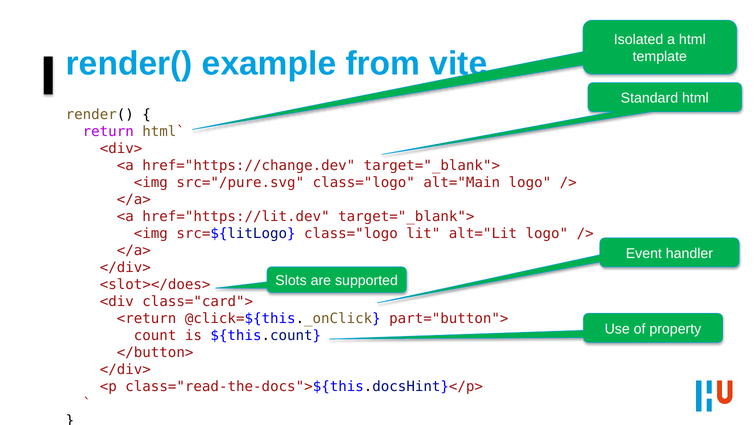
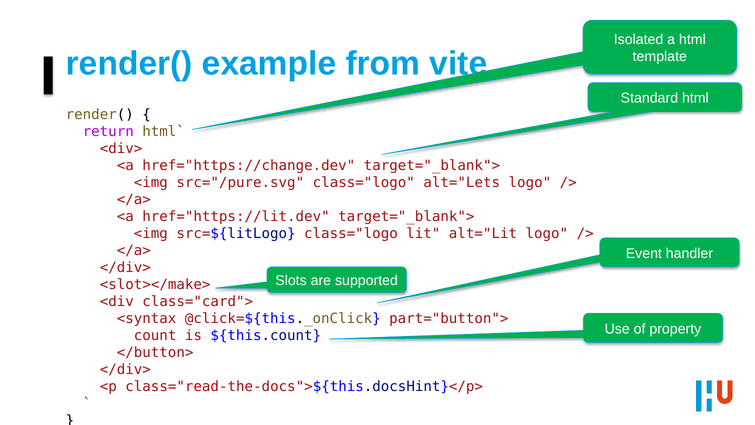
alt="Main: alt="Main -> alt="Lets (462, 182)
<slot></does>: <slot></does> -> <slot></make> (155, 284)
<return: <return -> <syntax (147, 318)
